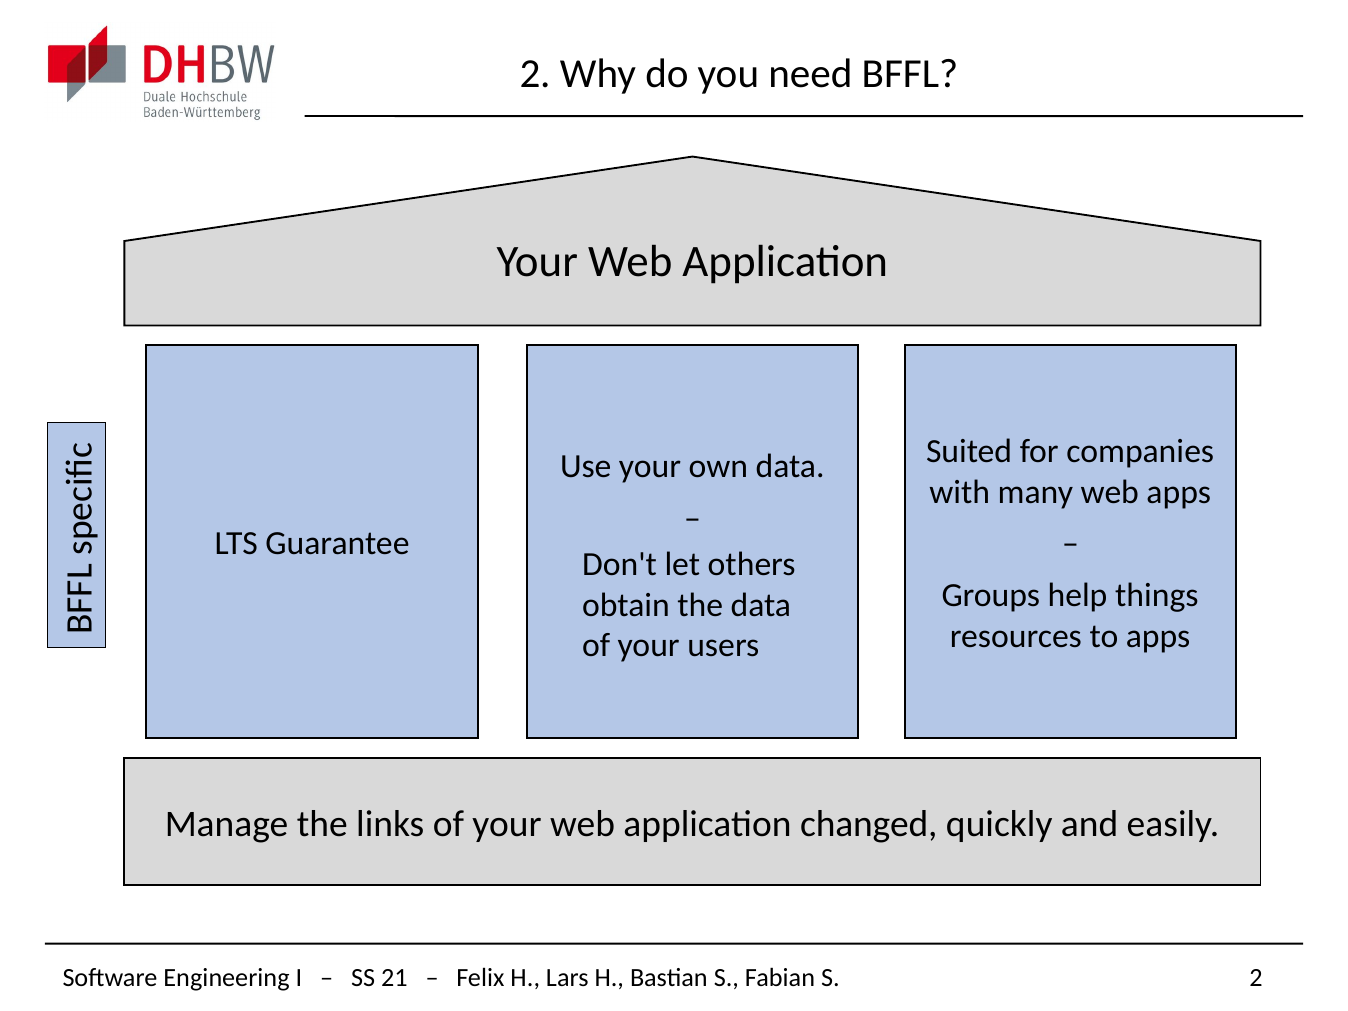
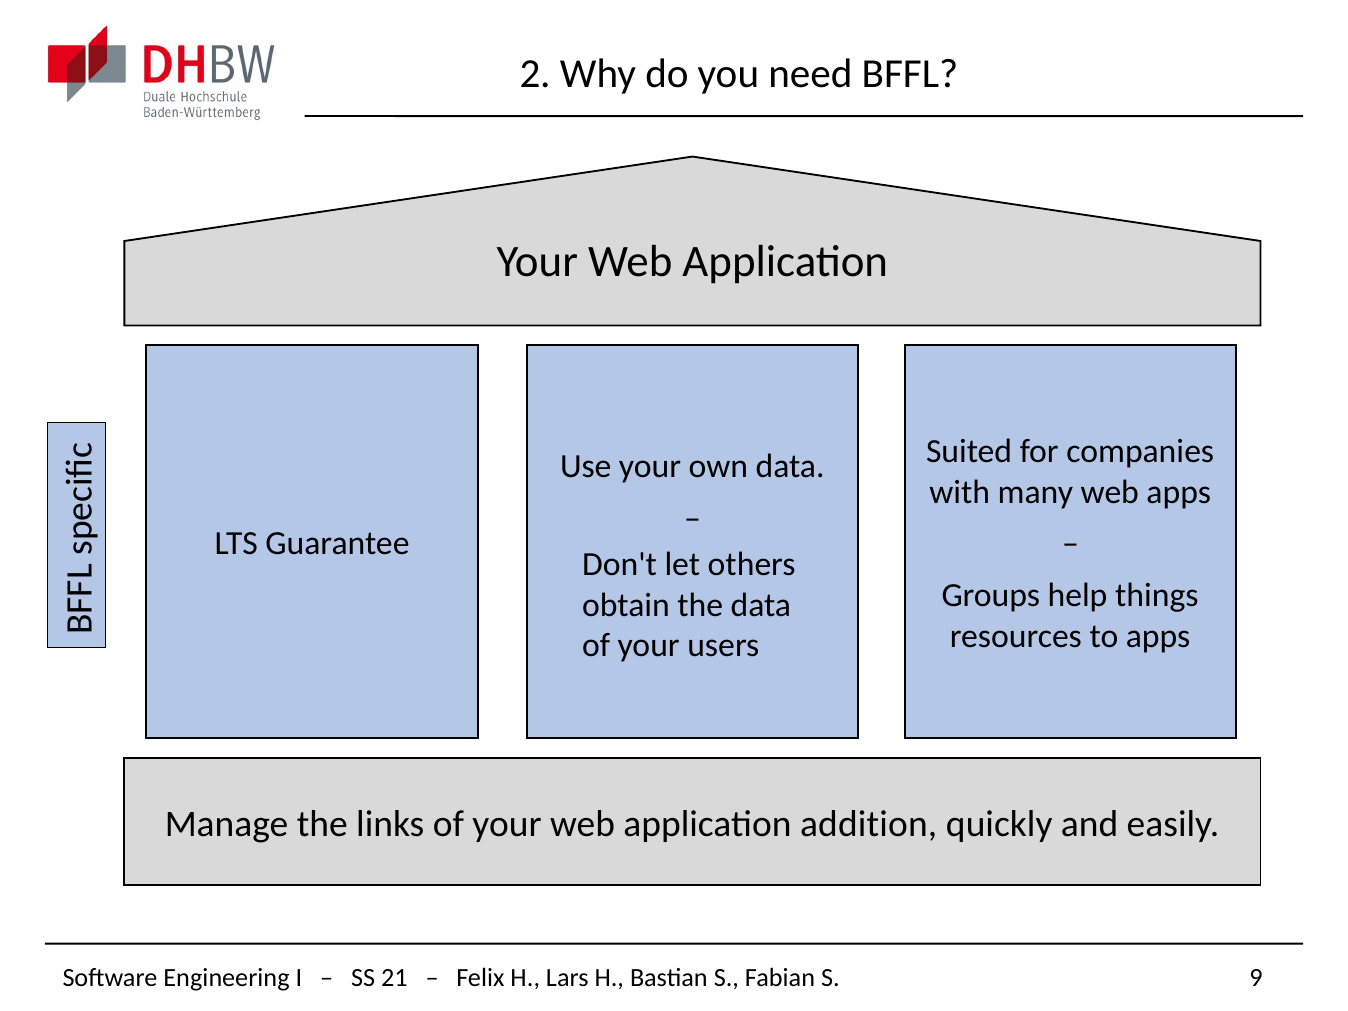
changed: changed -> addition (869, 824)
2: 2 -> 9 (1256, 978)
